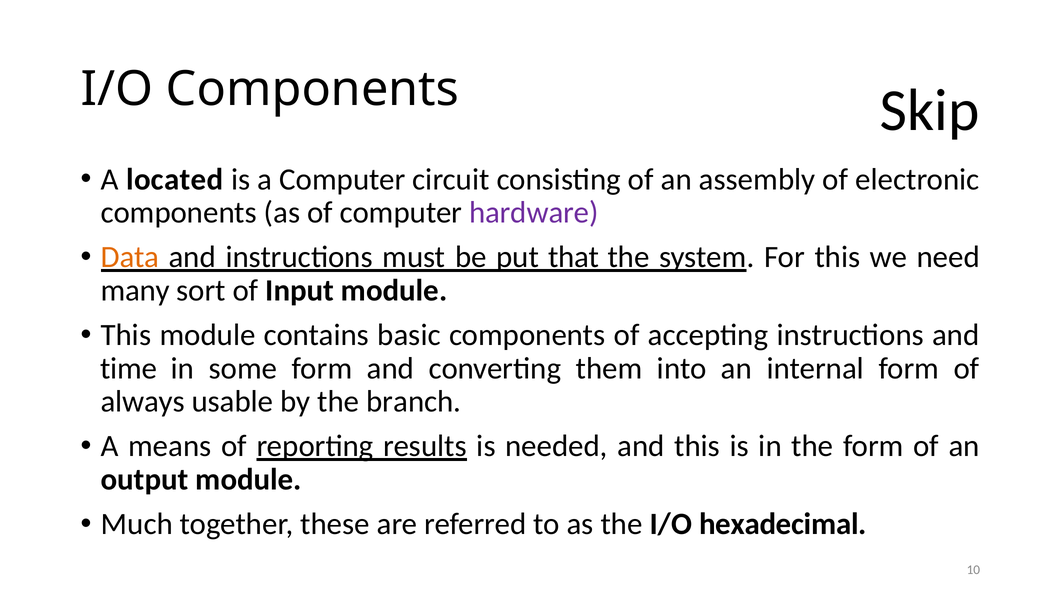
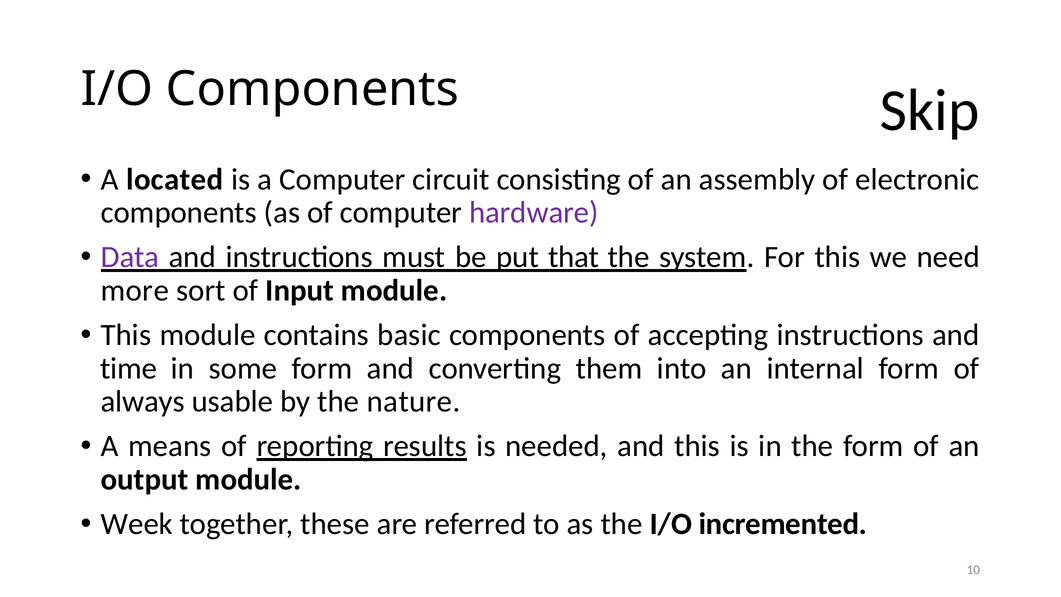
Data colour: orange -> purple (130, 257)
many: many -> more (135, 290)
branch: branch -> nature (414, 402)
Much: Much -> Week (137, 524)
hexadecimal: hexadecimal -> incremented (783, 524)
